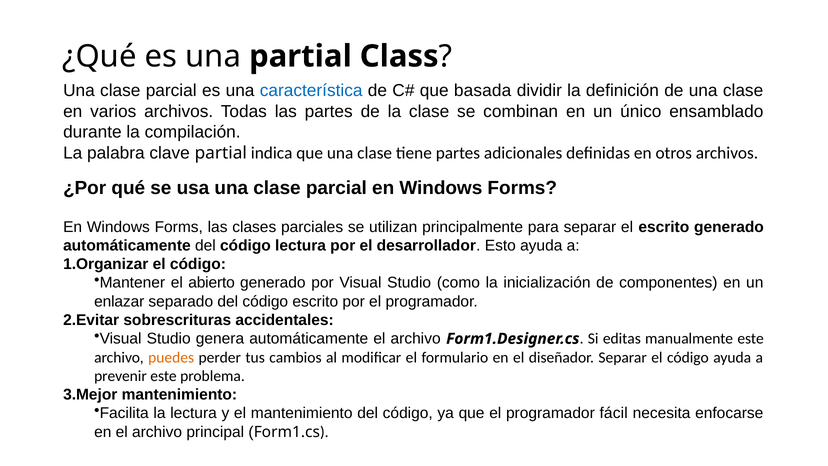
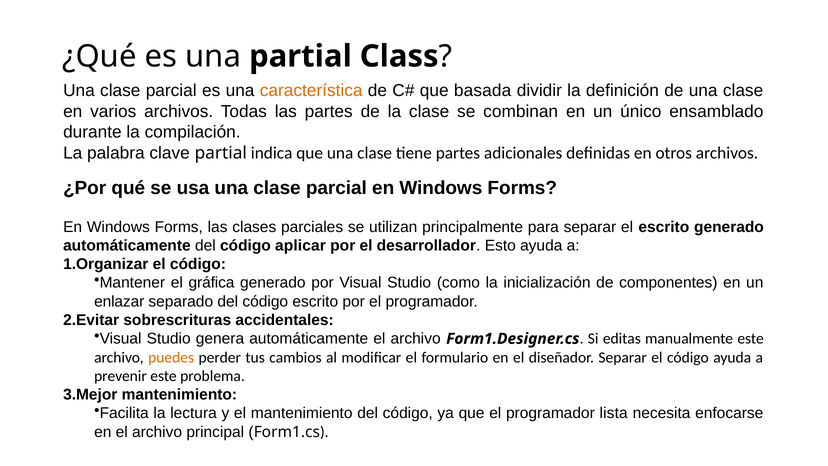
característica colour: blue -> orange (311, 91)
código lectura: lectura -> aplicar (300, 245)
abierto: abierto -> gráfica (212, 283)
fácil: fácil -> lista (614, 413)
